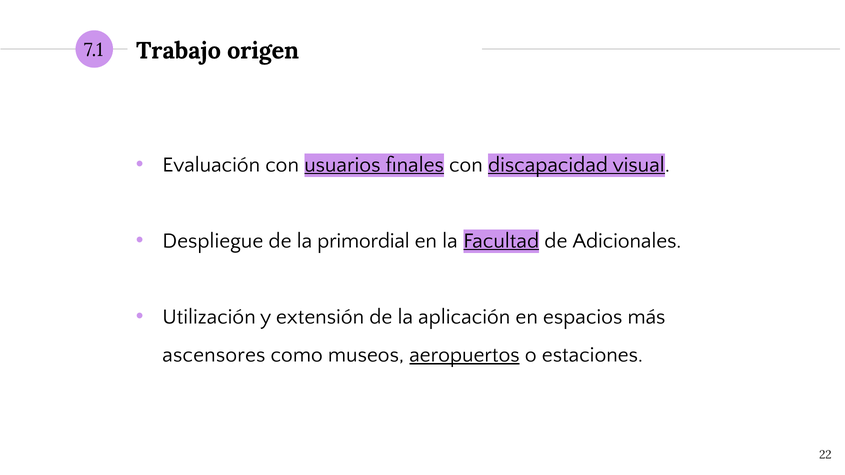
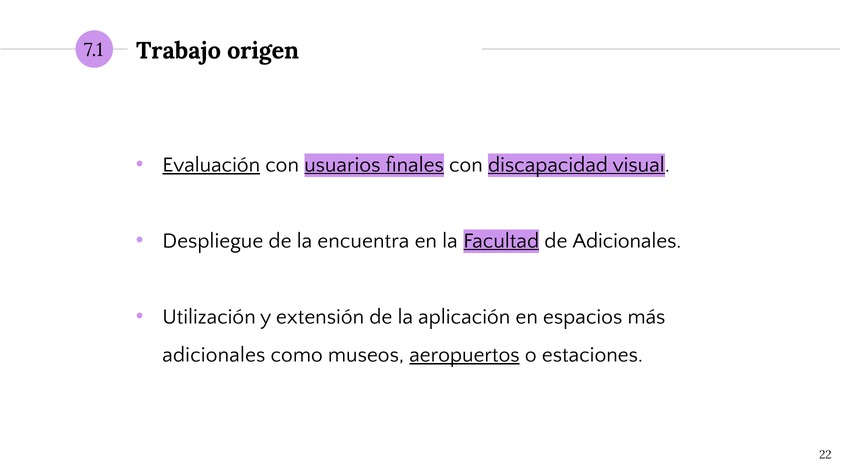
Evaluación underline: none -> present (211, 165)
primordial: primordial -> encuentra (363, 241)
ascensores: ascensores -> adicionales (214, 355)
